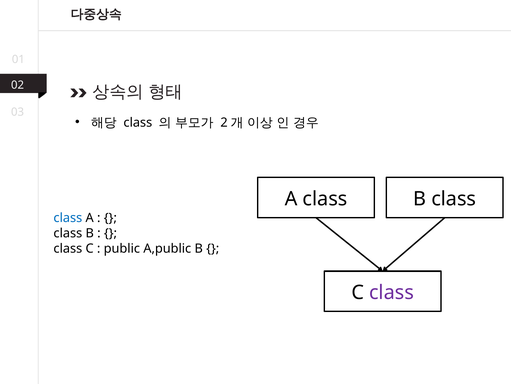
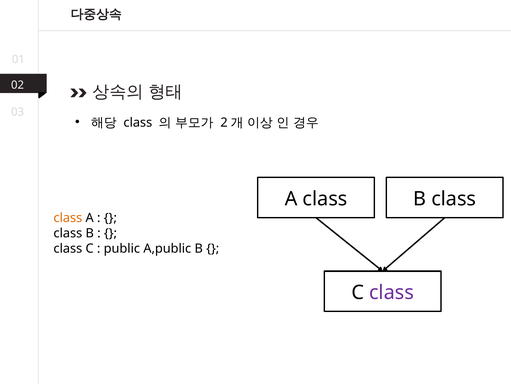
class colour: blue -> orange (68, 218)
